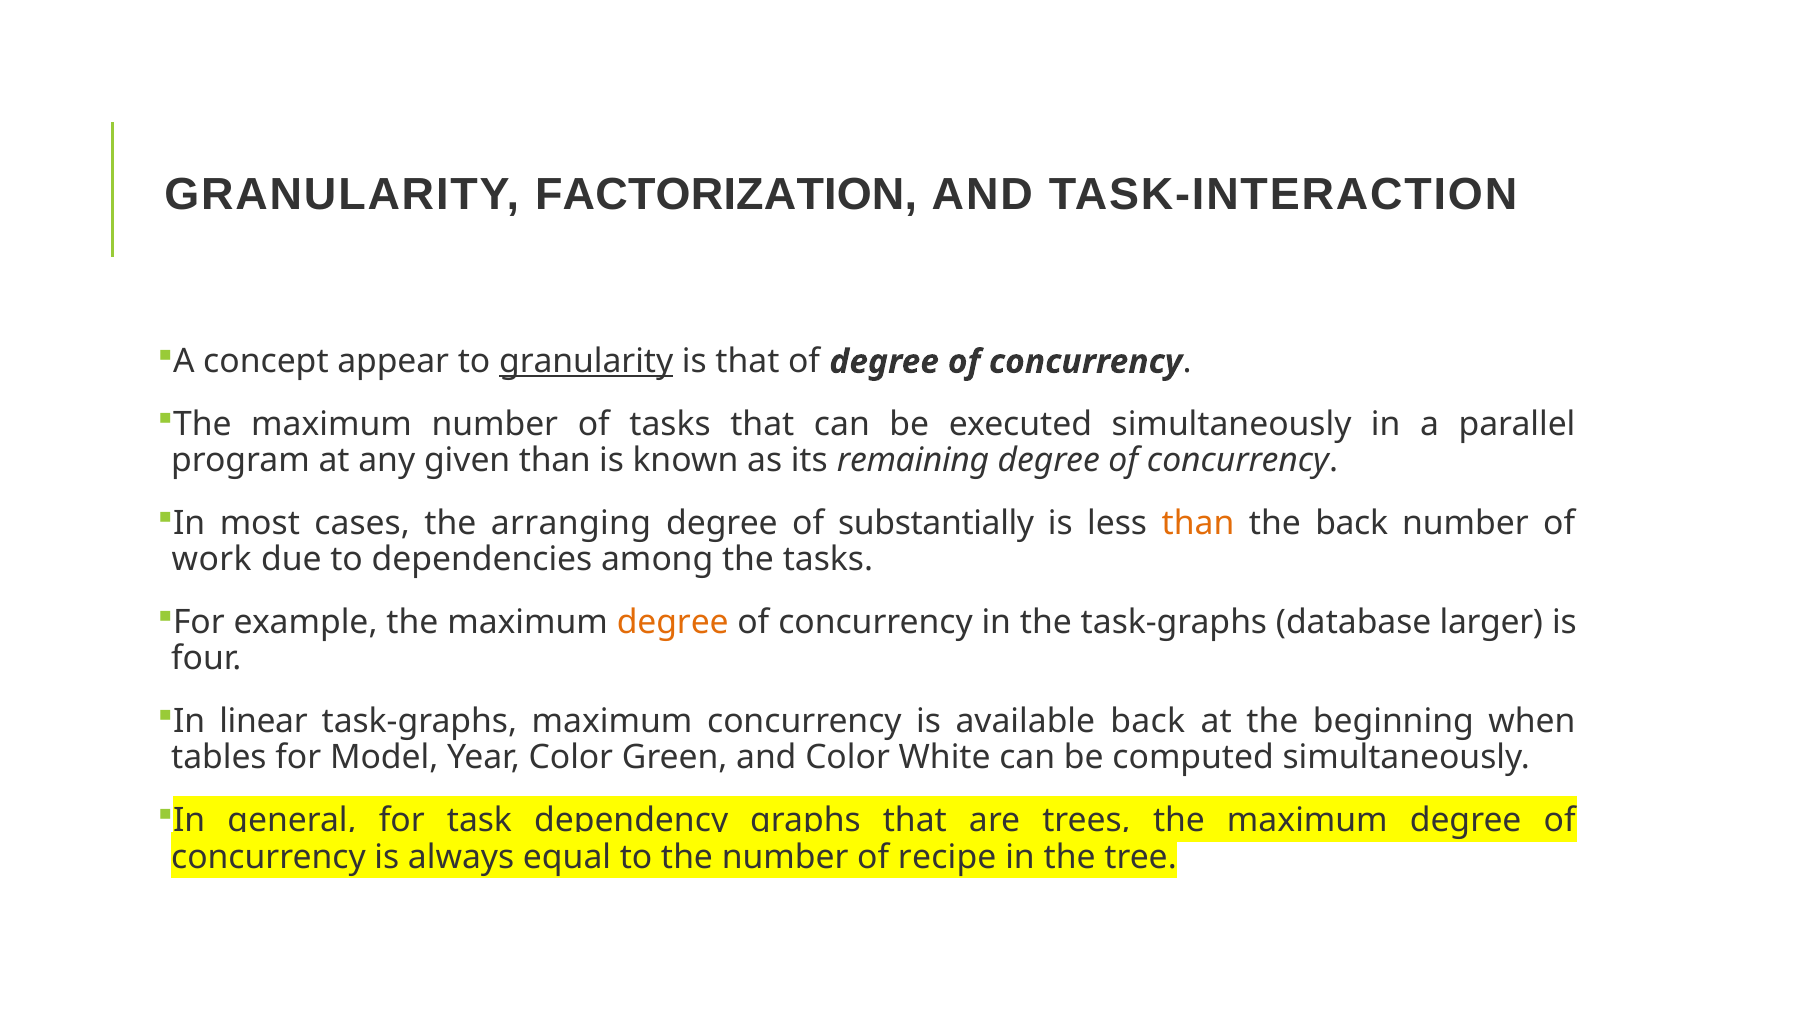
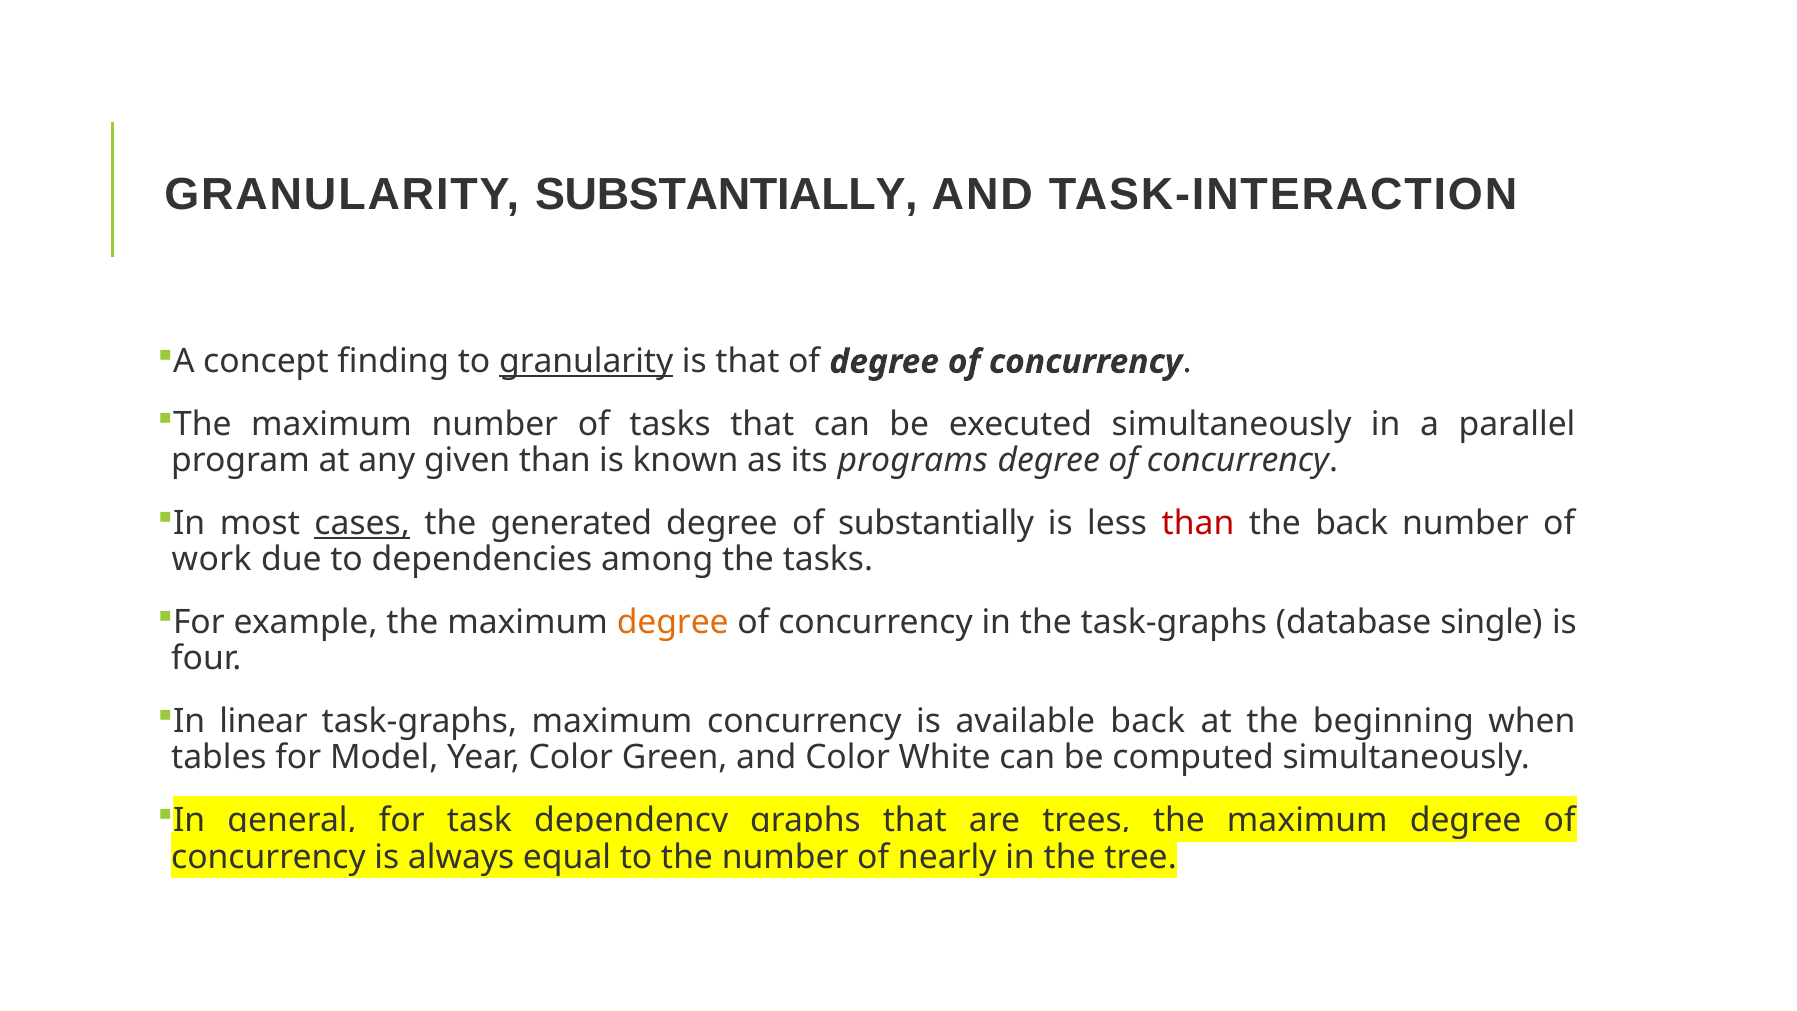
GRANULARITY FACTORIZATION: FACTORIZATION -> SUBSTANTIALLY (726, 195)
appear: appear -> finding (393, 362)
remaining: remaining -> programs (913, 461)
cases underline: none -> present (362, 523)
arranging: arranging -> generated (571, 523)
than colour: orange -> red (1198, 523)
larger: larger -> single (1491, 622)
recipe: recipe -> nearly (947, 857)
